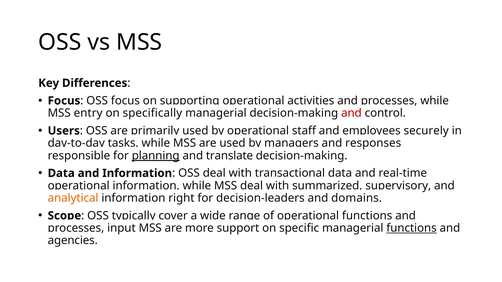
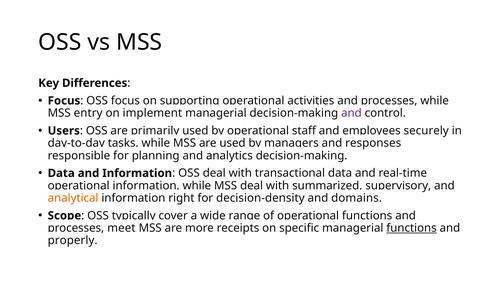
specifically: specifically -> implement (152, 113)
and colour: red -> purple (351, 113)
planning underline: present -> none (156, 156)
translate: translate -> analytics (229, 156)
decision-leaders: decision-leaders -> decision-density (260, 198)
input: input -> meet (121, 228)
support: support -> receipts (238, 228)
agencies: agencies -> properly (73, 241)
